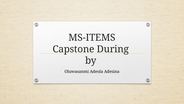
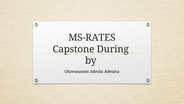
MS-ITEMS: MS-ITEMS -> MS-RATES (92, 37)
